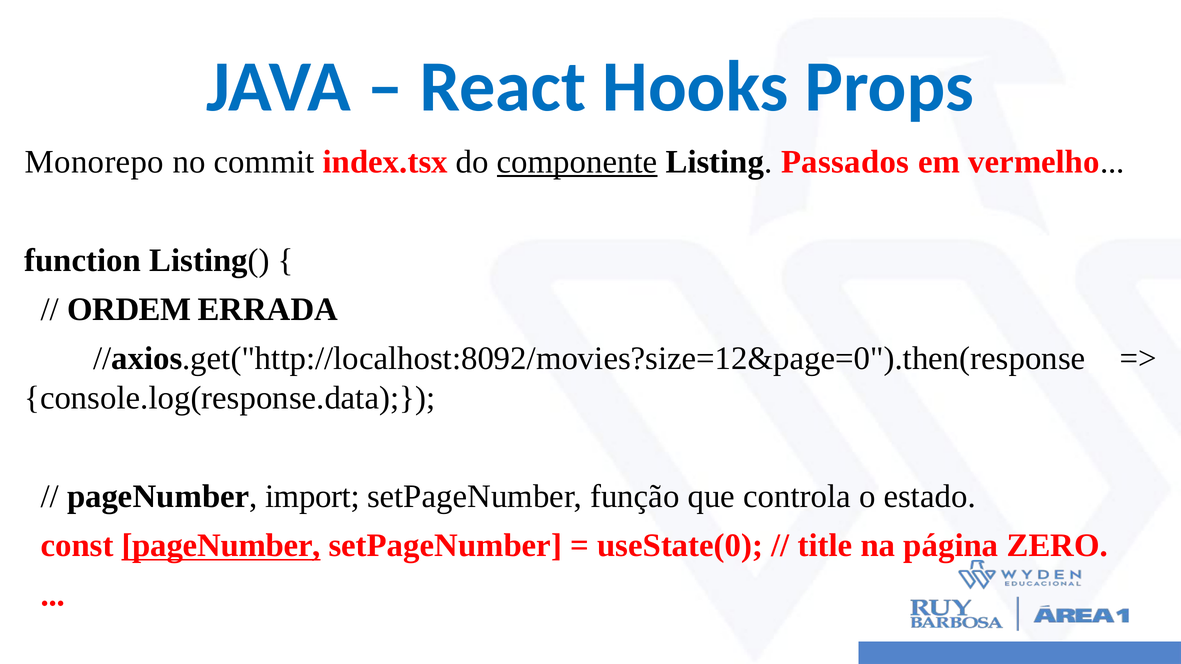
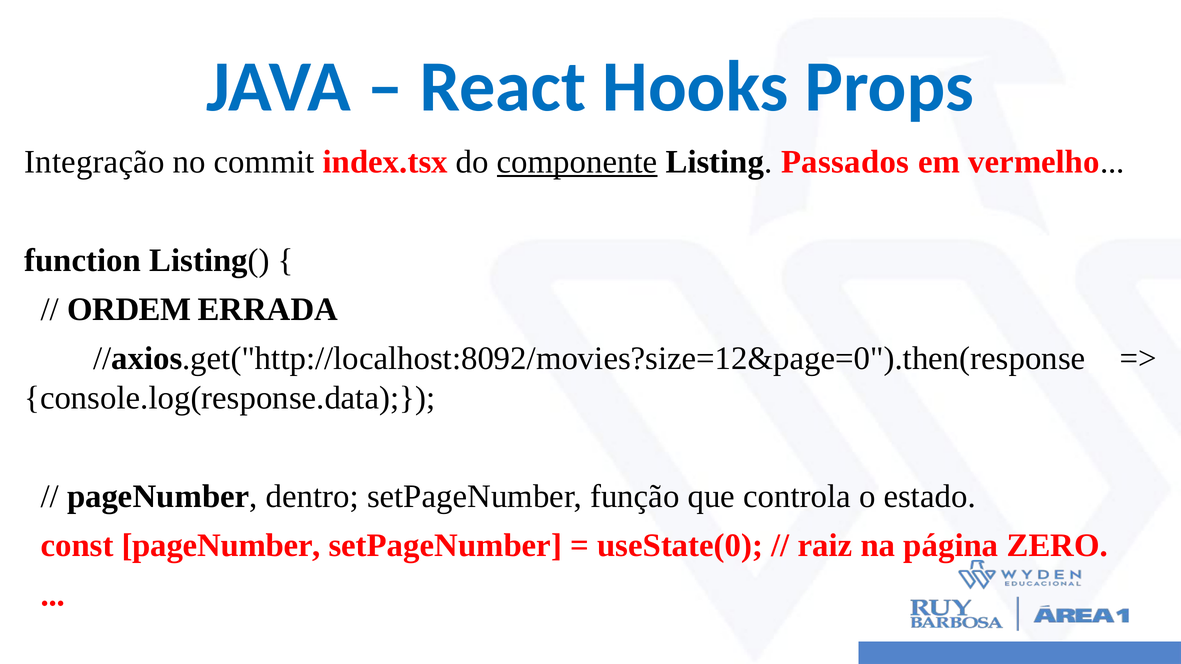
Monorepo: Monorepo -> Integração (94, 162)
import: import -> dentro (312, 497)
pageNumber underline: present -> none (221, 546)
title: title -> raiz (825, 546)
